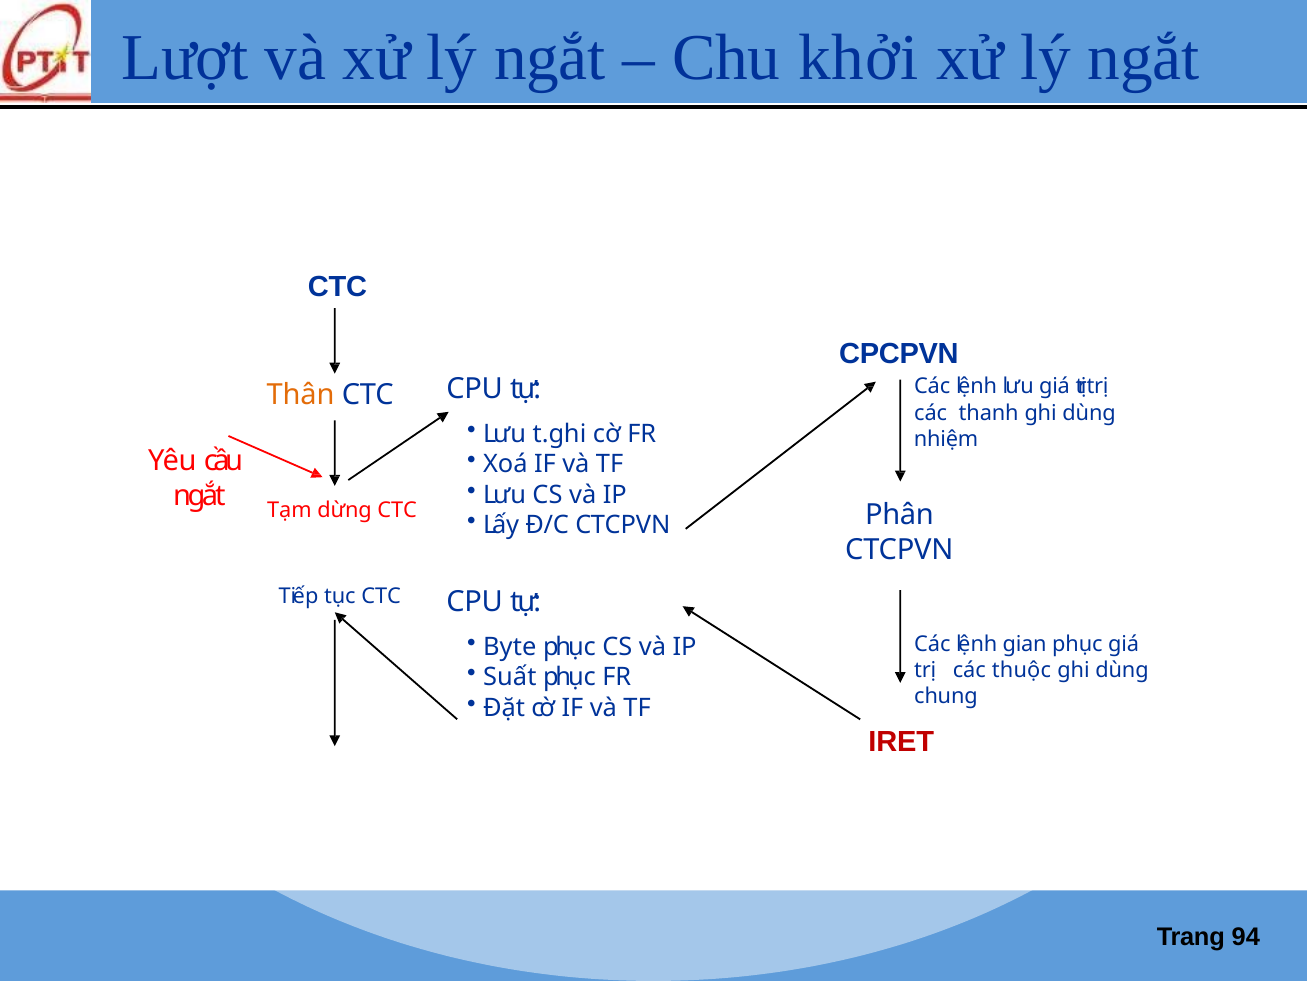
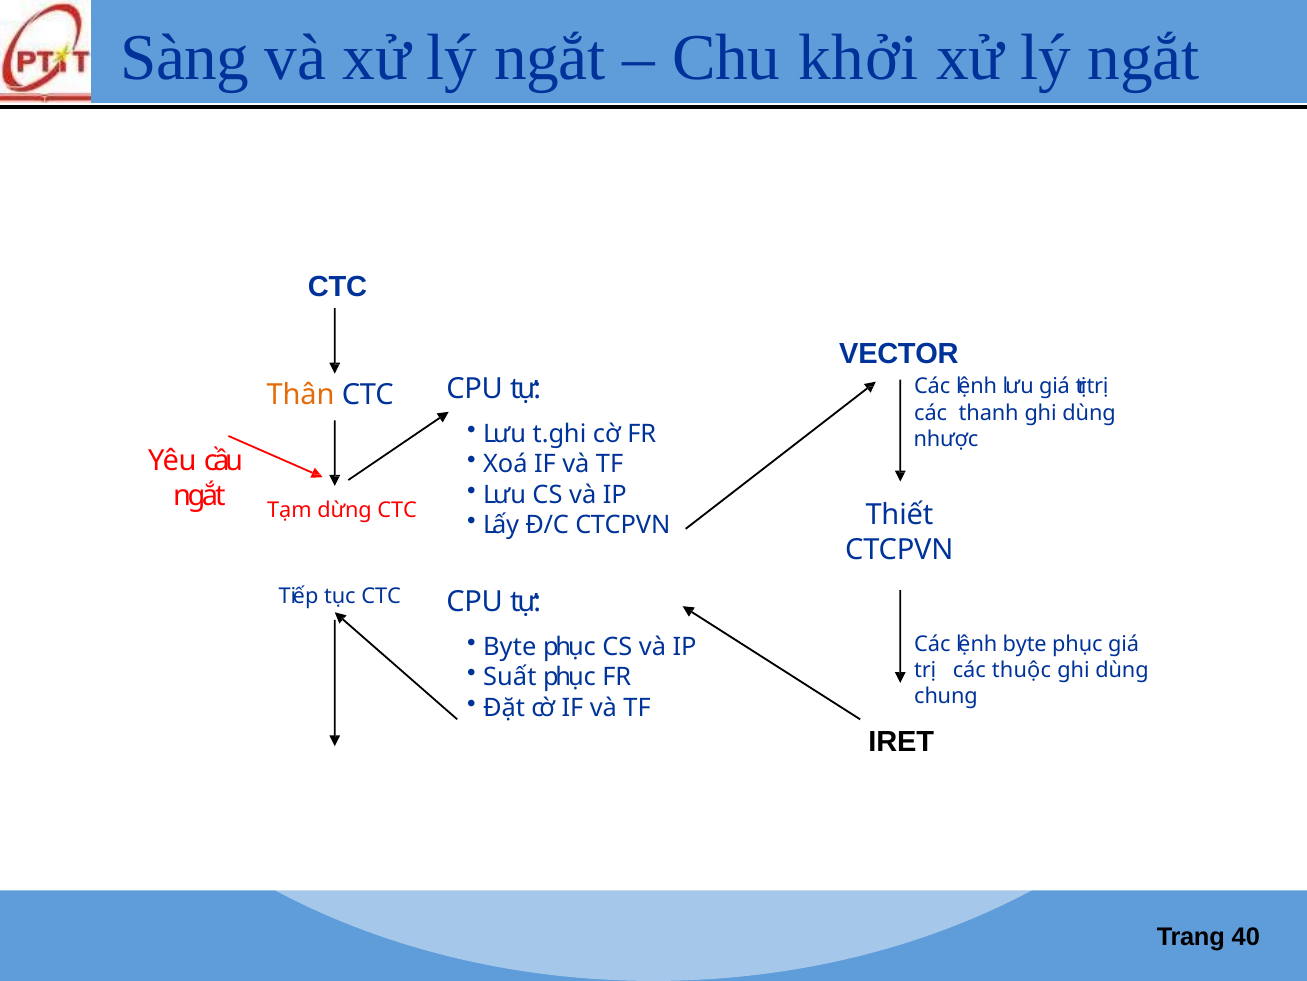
Lượt: Lượt -> Sàng (185, 58)
CPCPVN: CPCPVN -> VECTOR (899, 354)
nhiệm: nhiệm -> nhược (946, 439)
Phân: Phân -> Thiết (899, 515)
lệnh gian: gian -> byte (1025, 643)
IRET colour: red -> black (901, 741)
94: 94 -> 40 (1246, 937)
